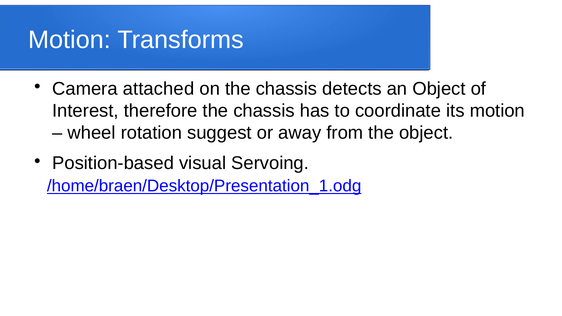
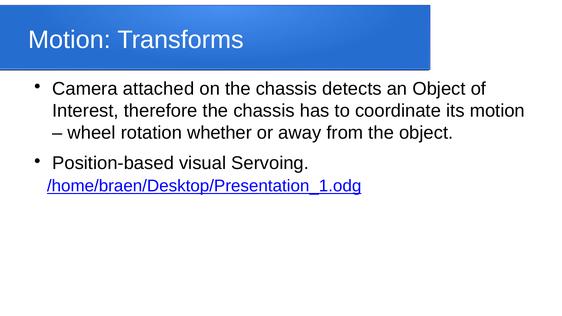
suggest: suggest -> whether (220, 133)
